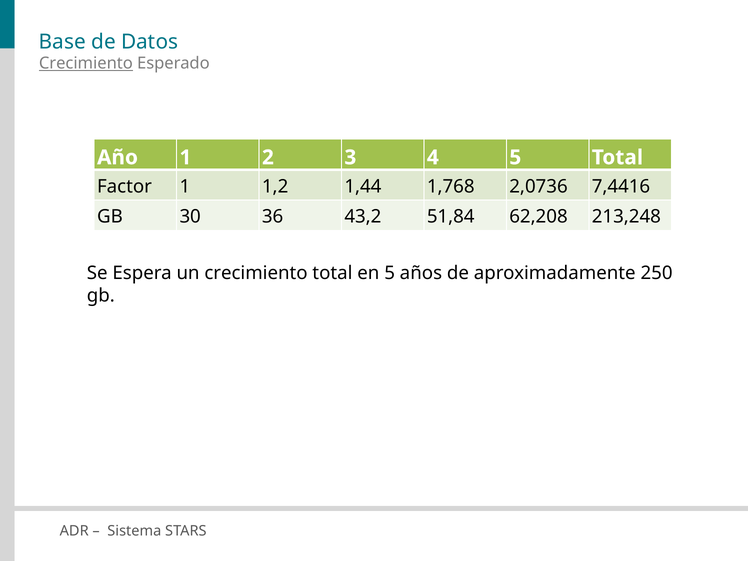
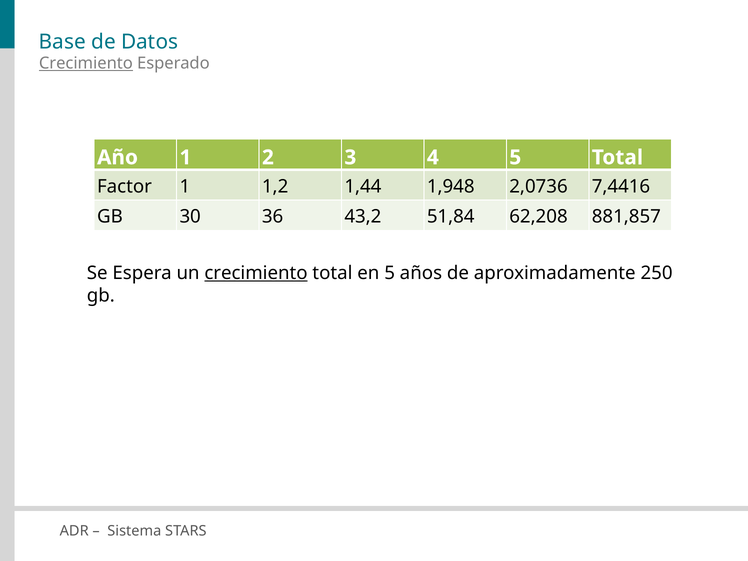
1,768: 1,768 -> 1,948 (451, 186)
213,248: 213,248 -> 881,857 (626, 217)
crecimiento underline: none -> present (256, 273)
